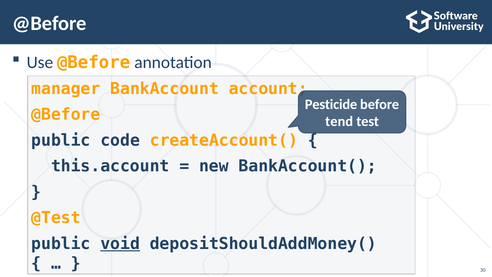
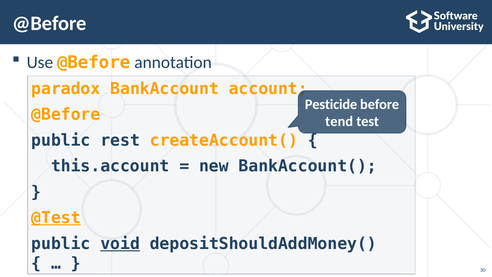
manager: manager -> paradox (66, 89)
code: code -> rest (120, 140)
@Test underline: none -> present (56, 218)
